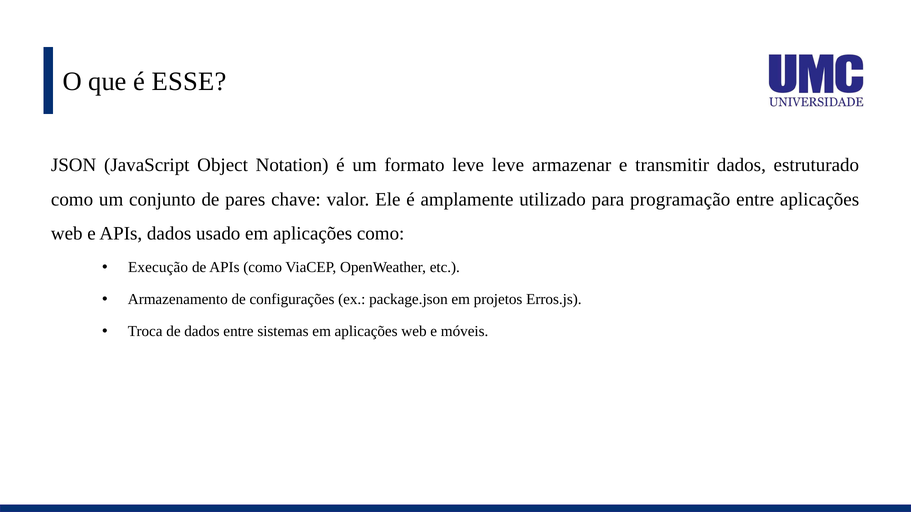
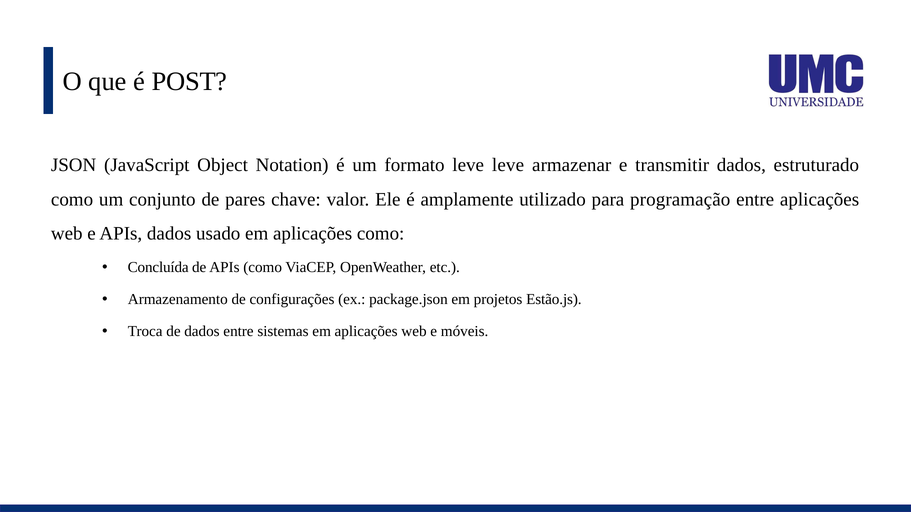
ESSE: ESSE -> POST (189, 81)
Execução: Execução -> Concluída (158, 268)
Erros.js: Erros.js -> Estão.js (554, 300)
